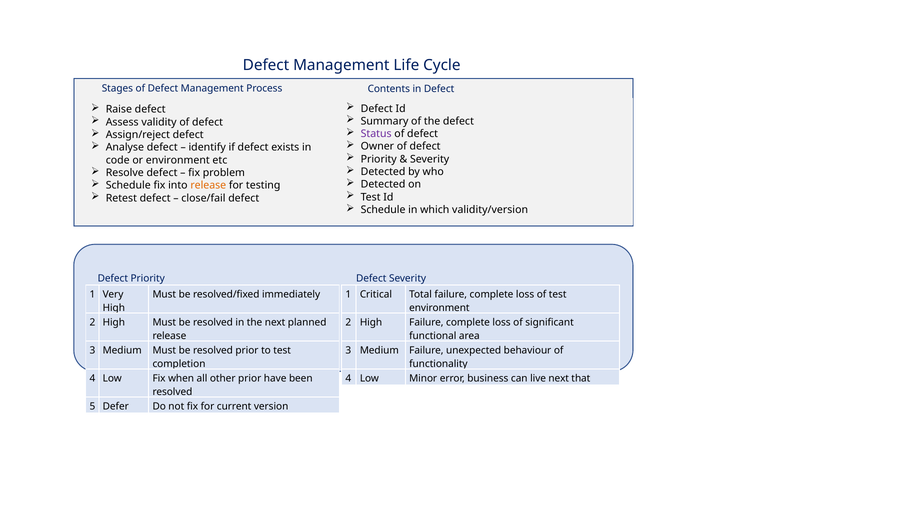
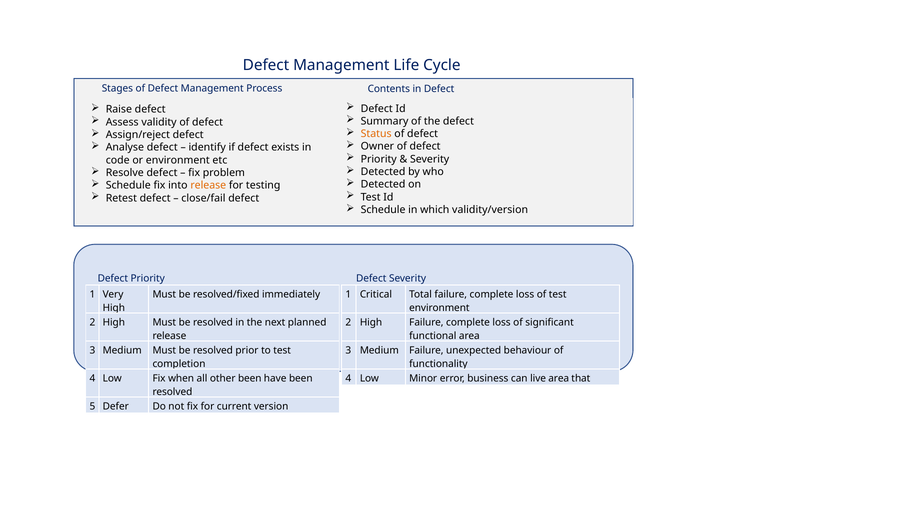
Status colour: purple -> orange (376, 134)
other prior: prior -> been (250, 379)
live next: next -> area (559, 379)
